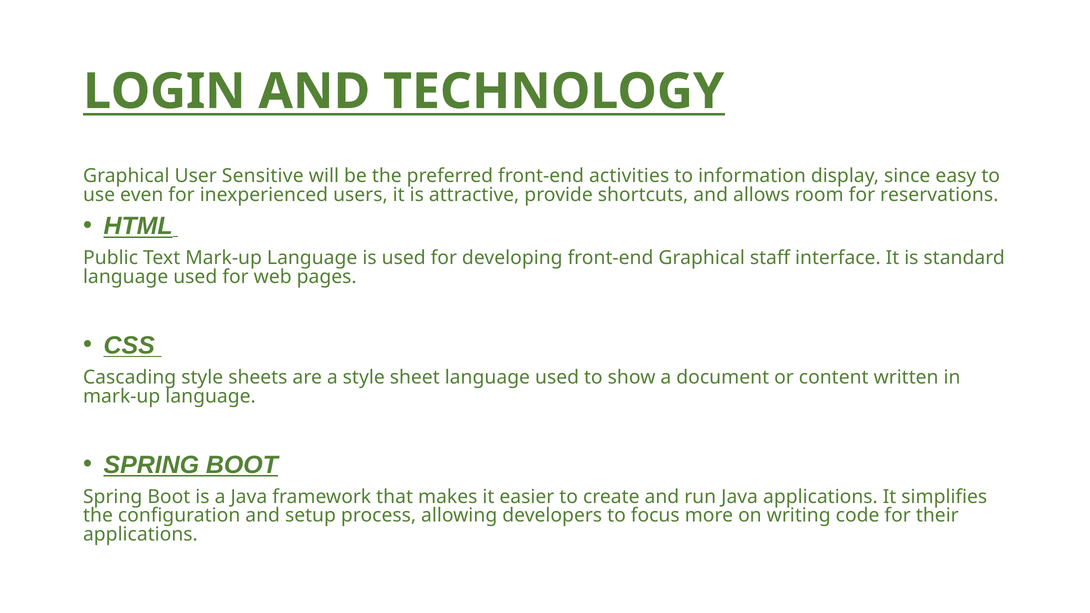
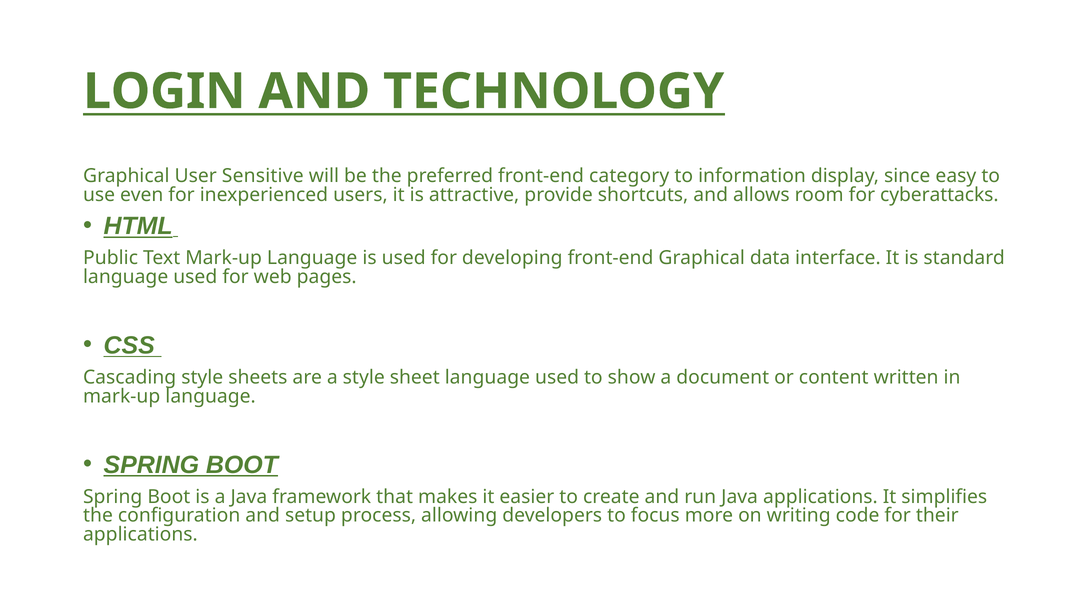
activities: activities -> category (629, 176)
reservations: reservations -> cyberattacks (939, 195)
staff: staff -> data (770, 258)
